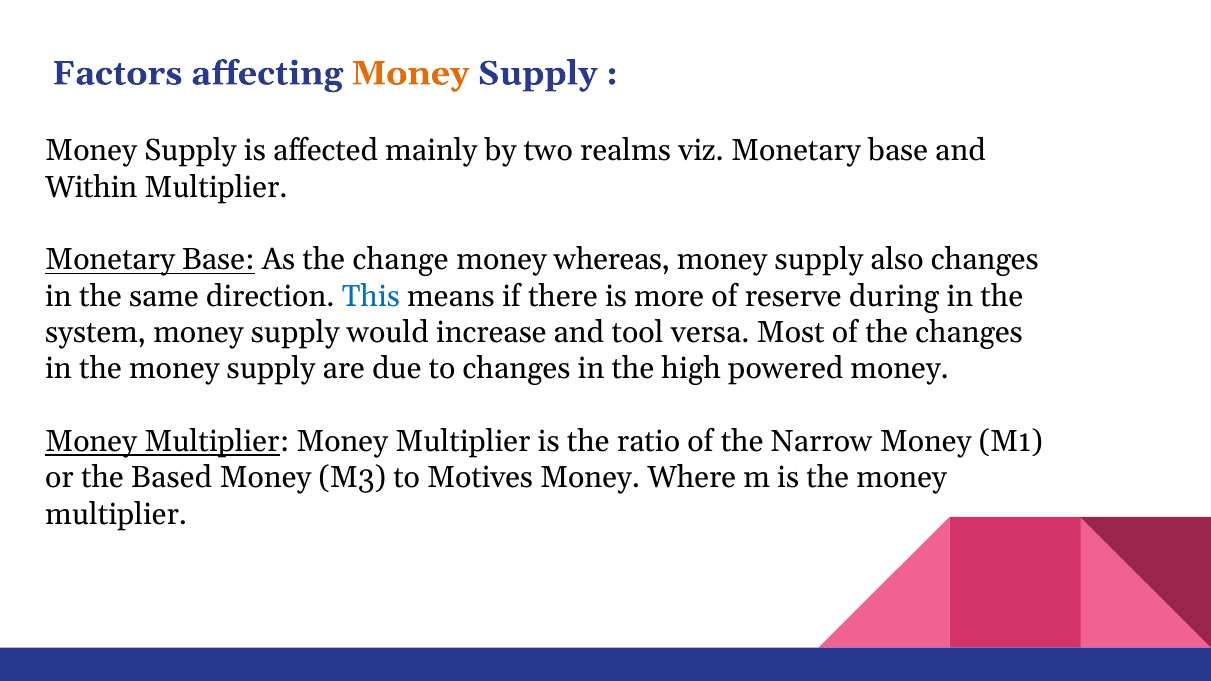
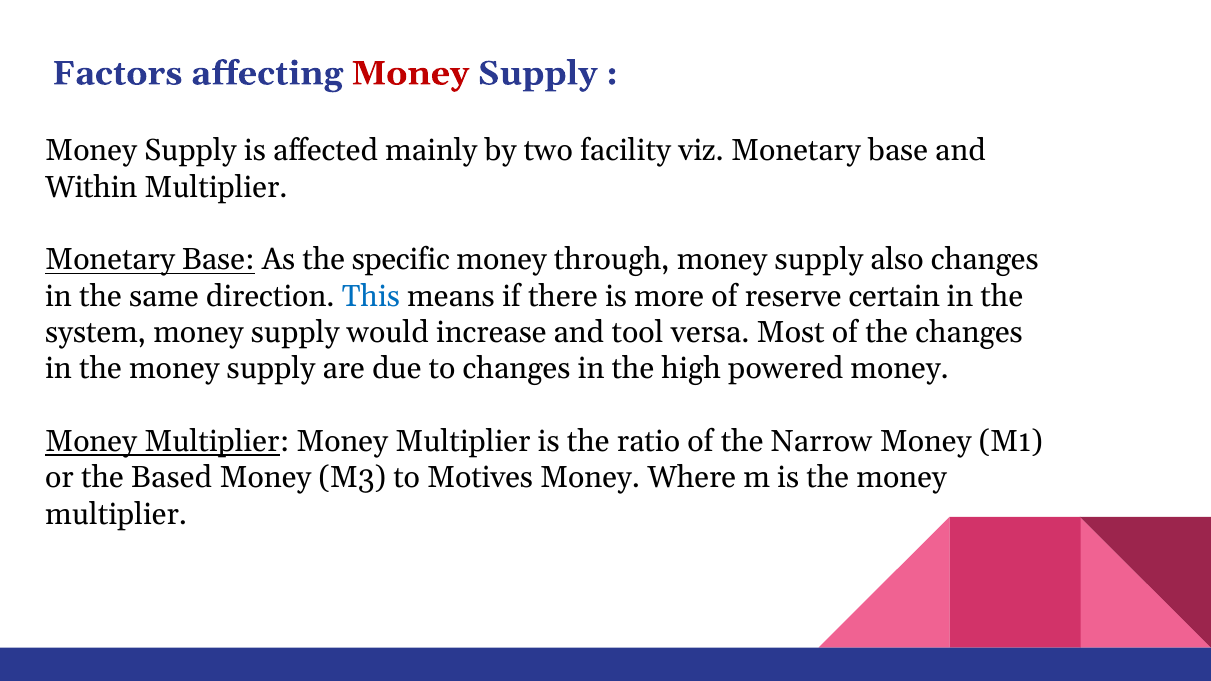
Money colour: orange -> red (410, 73)
realms: realms -> facility (626, 151)
change: change -> specific (401, 260)
whereas: whereas -> through (612, 260)
during: during -> certain (894, 296)
